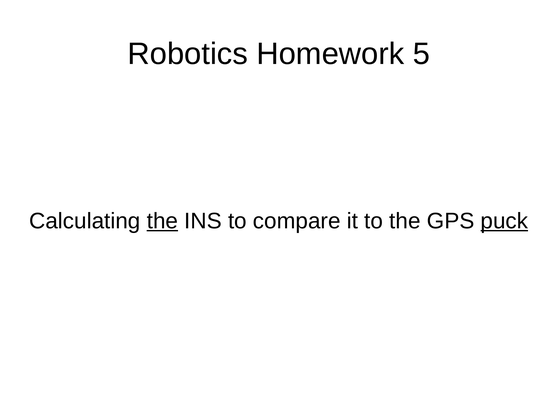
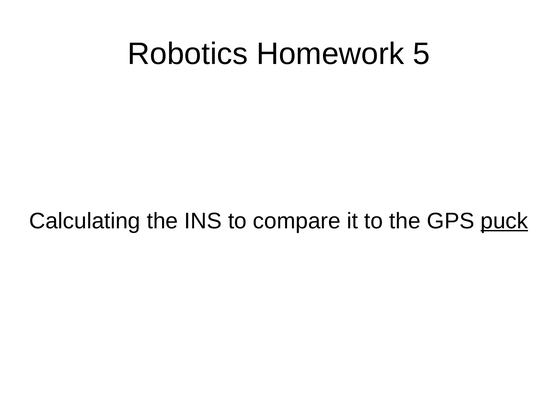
the underline: present -> none (162, 221)
